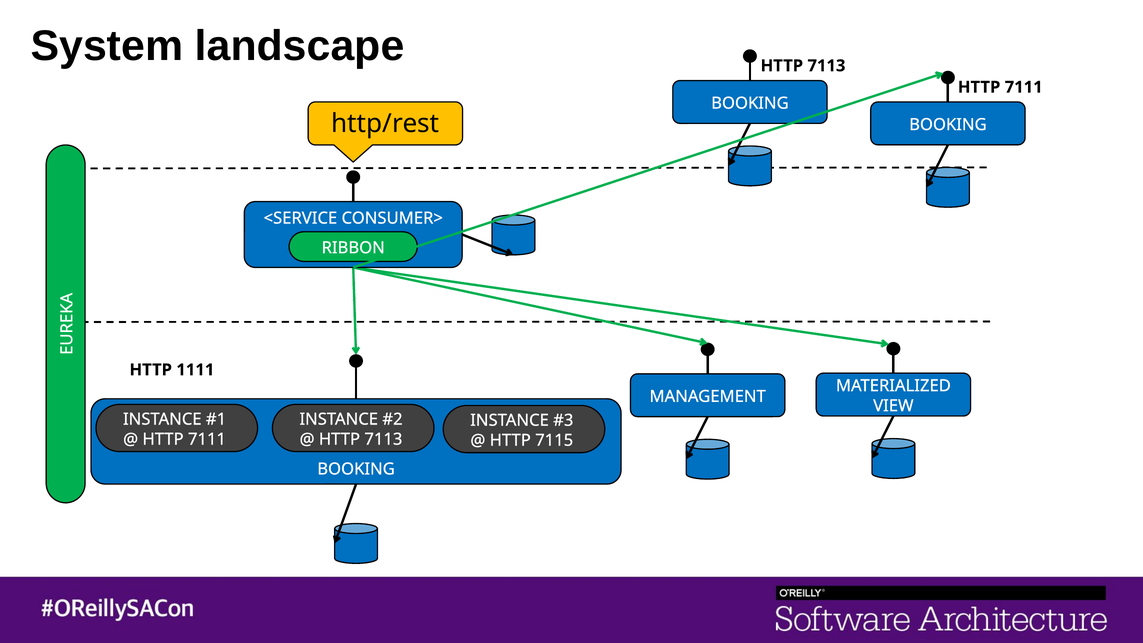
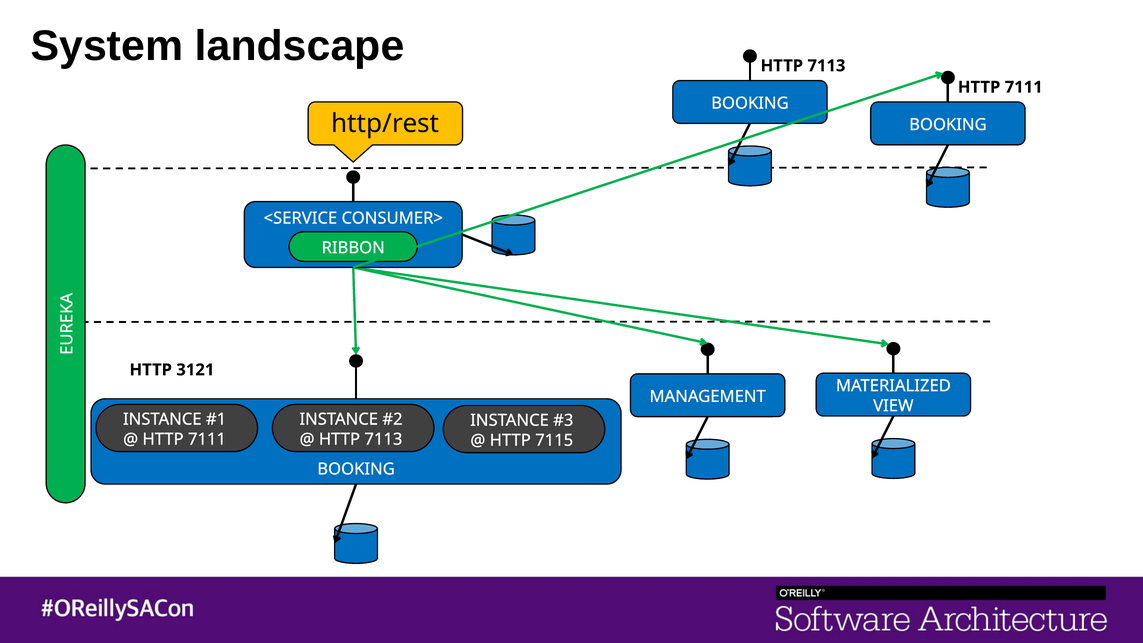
1111: 1111 -> 3121 (195, 370)
